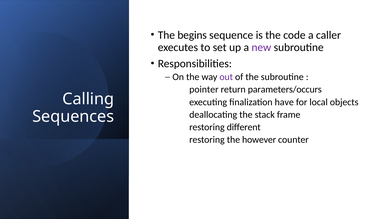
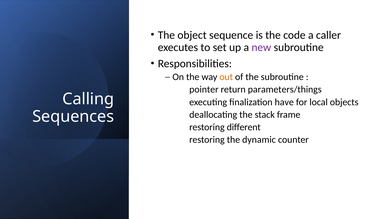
begins: begins -> object (192, 35)
out colour: purple -> orange (226, 77)
parameters/occurs: parameters/occurs -> parameters/things (285, 89)
however: however -> dynamic (259, 140)
